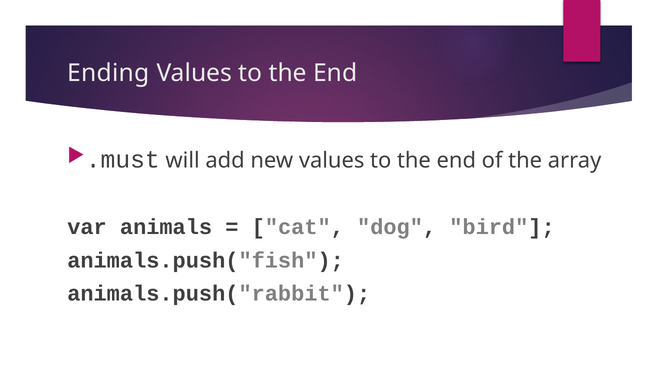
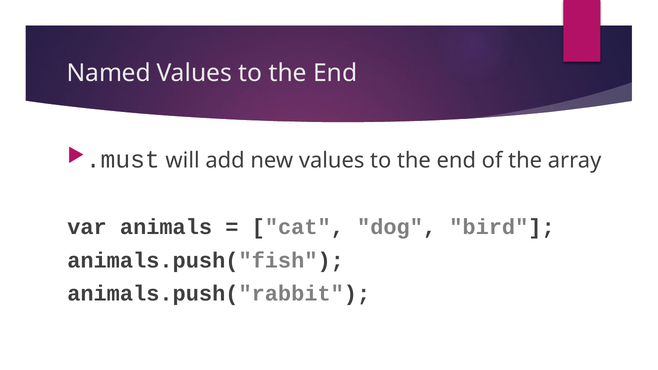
Ending: Ending -> Named (109, 73)
